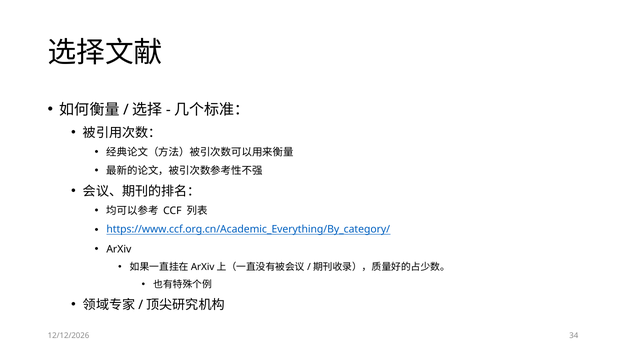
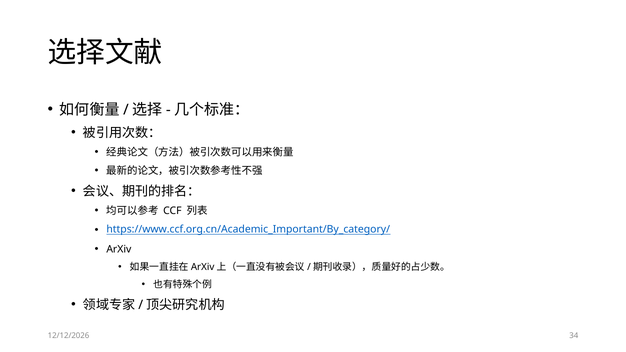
https://www.ccf.org.cn/Academic_Everything/By_category/: https://www.ccf.org.cn/Academic_Everything/By_category/ -> https://www.ccf.org.cn/Academic_Important/By_category/ (248, 230)
